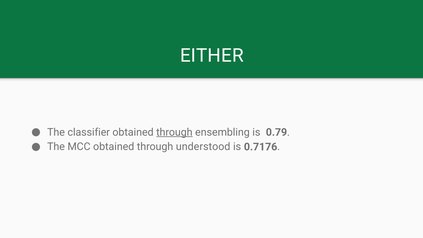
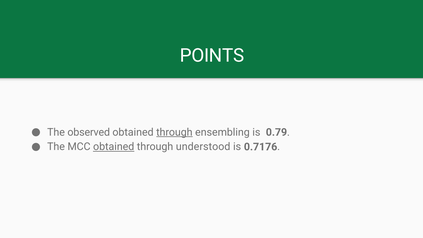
EITHER: EITHER -> POINTS (212, 55)
classifier: classifier -> observed (89, 132)
obtained underline: none -> present (114, 147)
